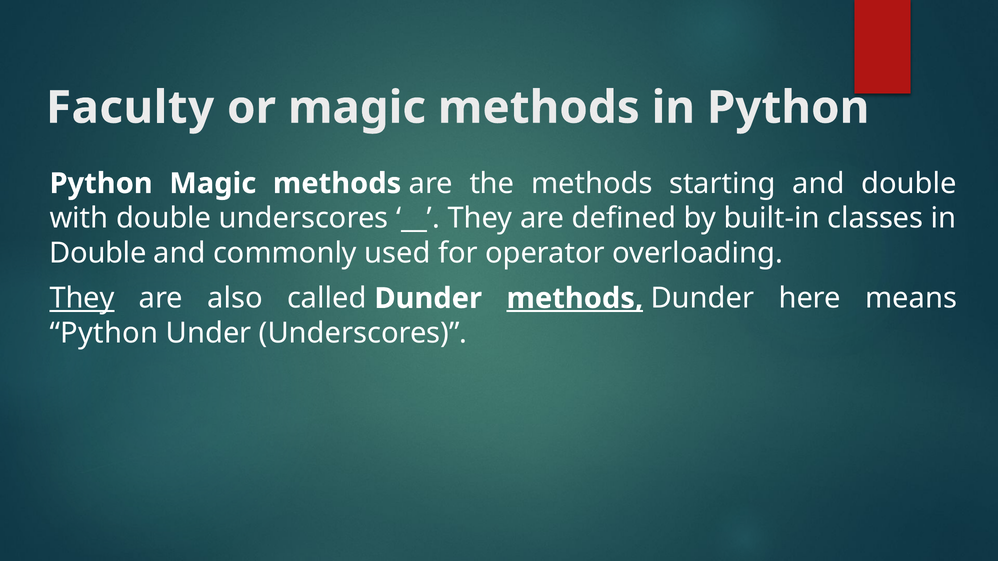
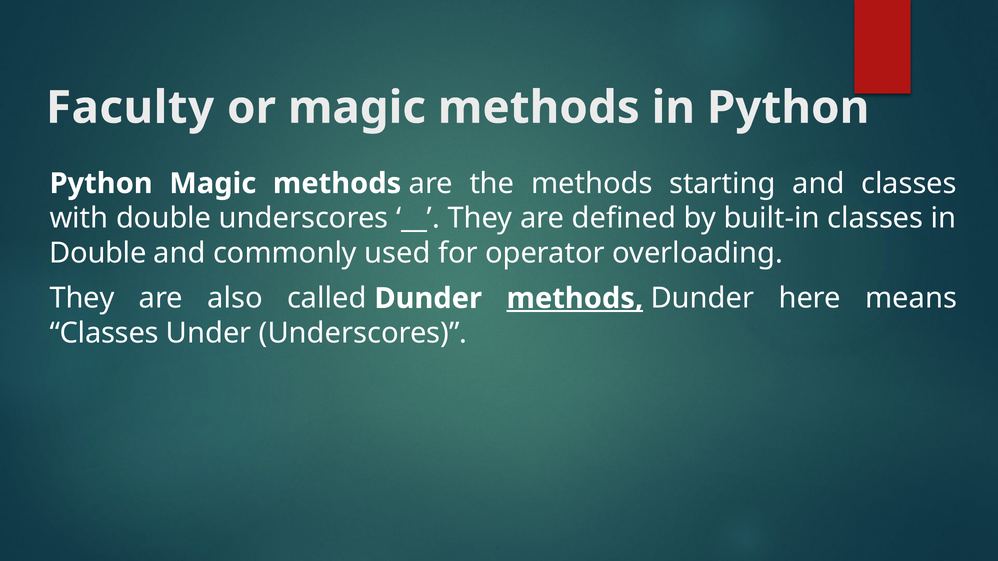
and double: double -> classes (909, 184)
They underline: present -> none (82, 299)
Python: Python -> Classes (104, 333)
